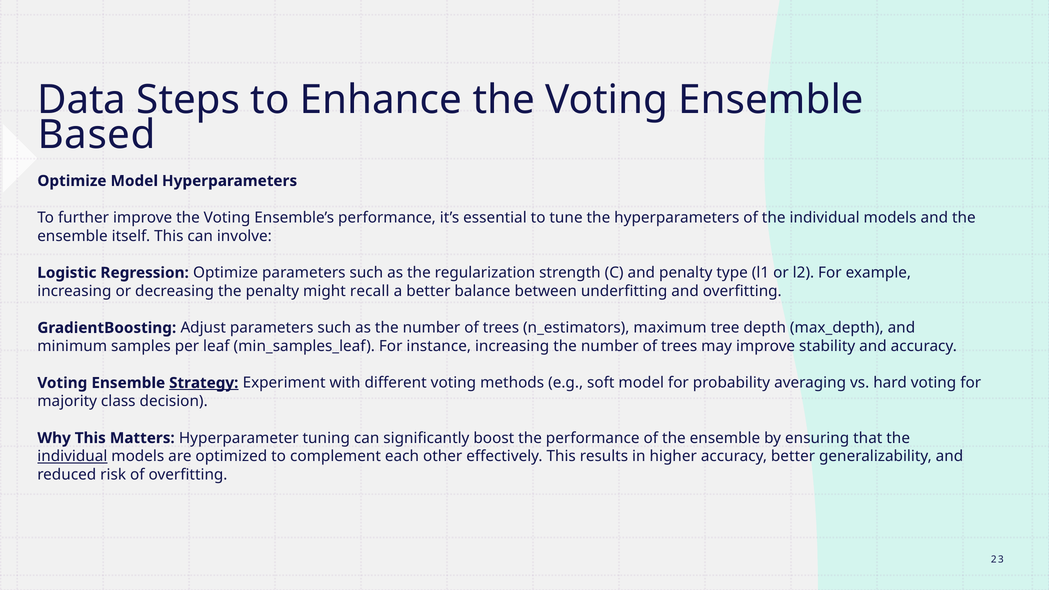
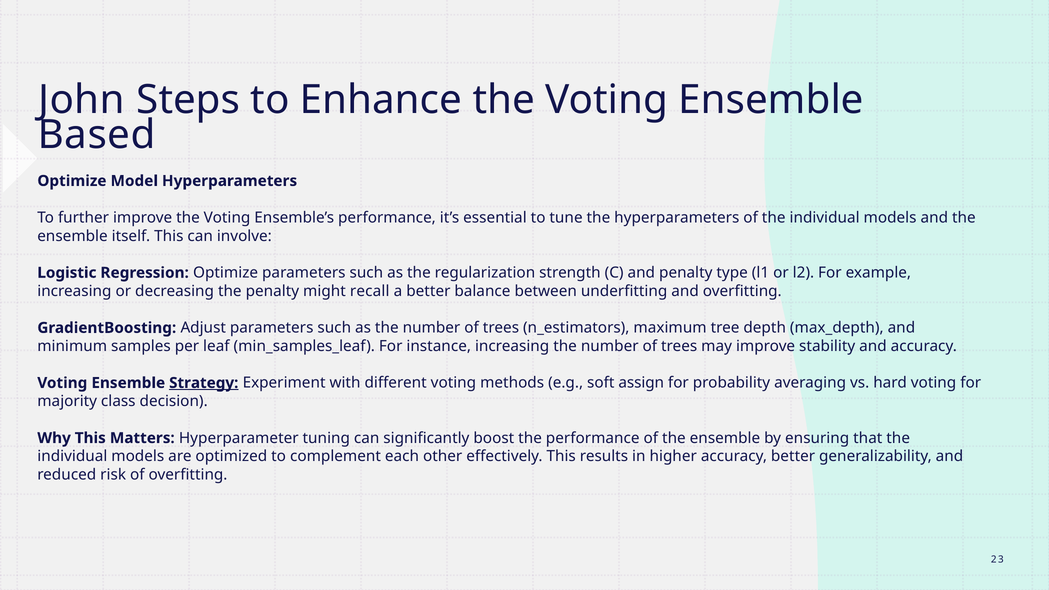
Data: Data -> John (81, 100)
soft model: model -> assign (641, 383)
individual underline: present -> none (72, 456)
